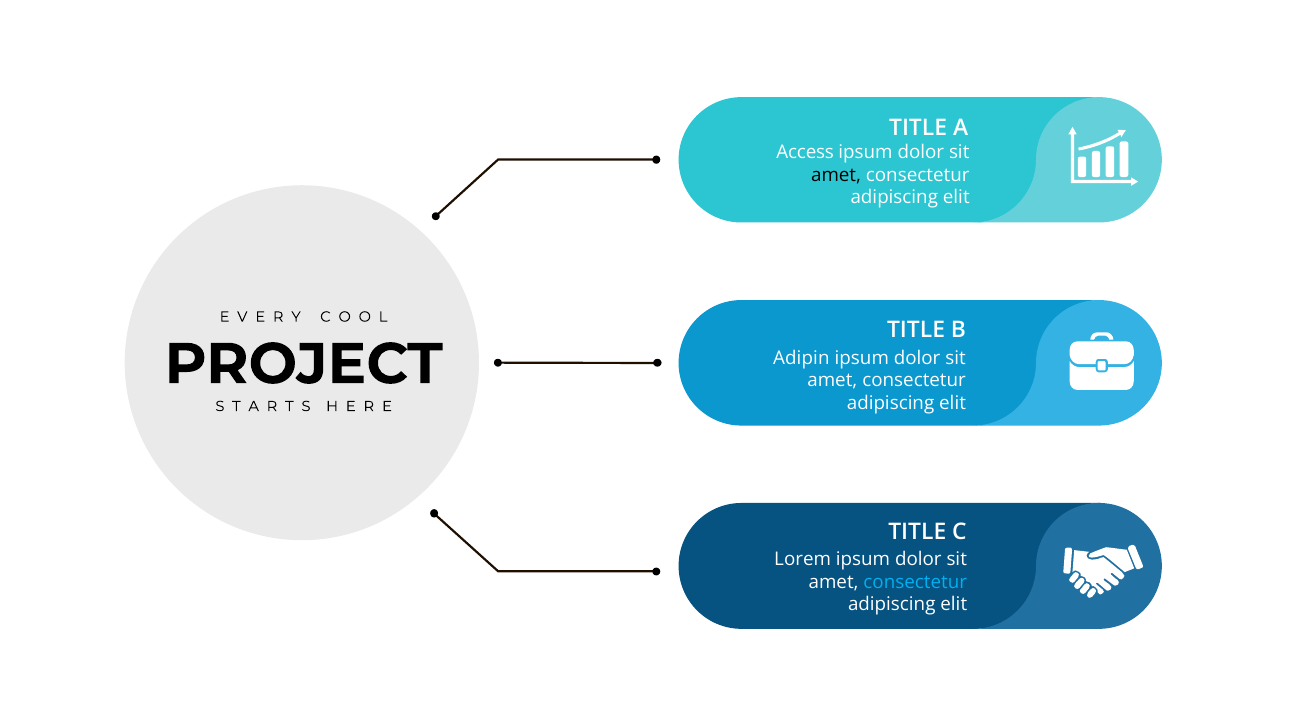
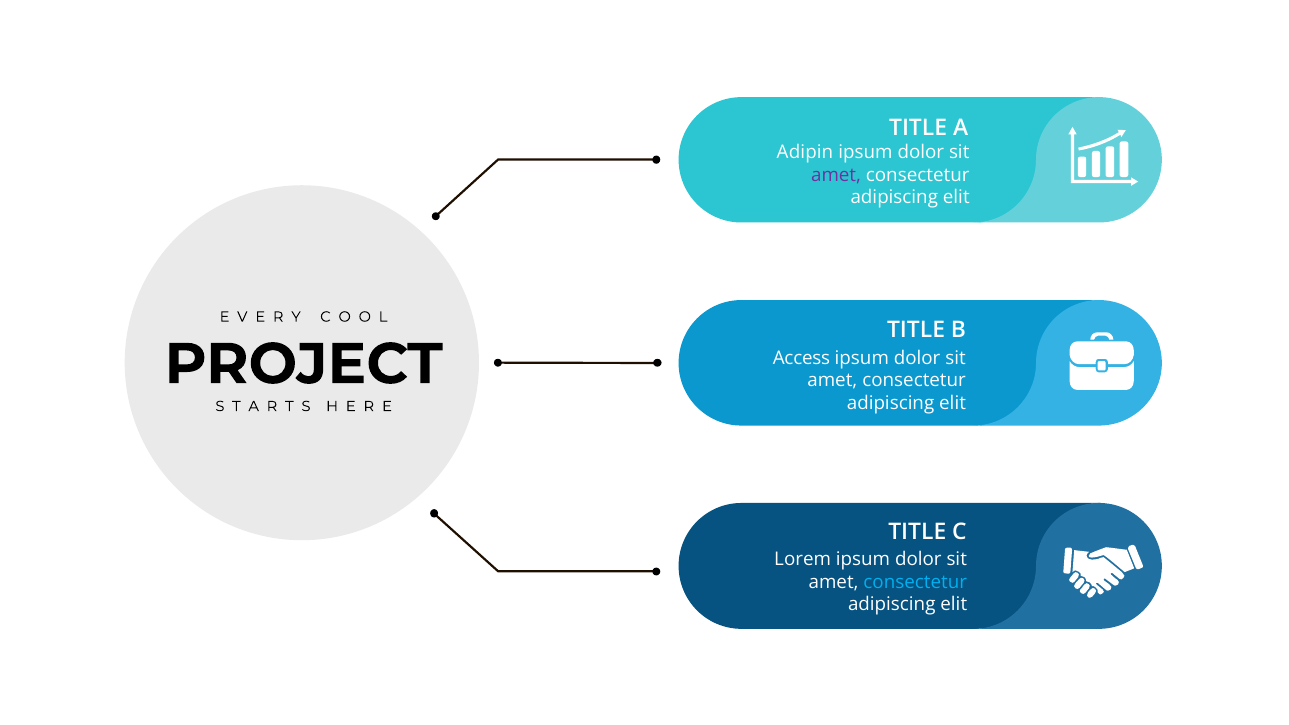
Access: Access -> Adipin (805, 152)
amet colour: black -> purple (836, 175)
Adipin: Adipin -> Access (801, 358)
